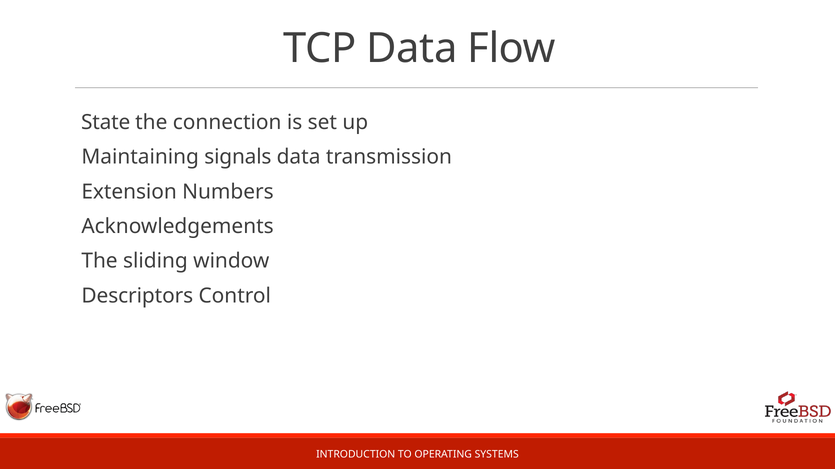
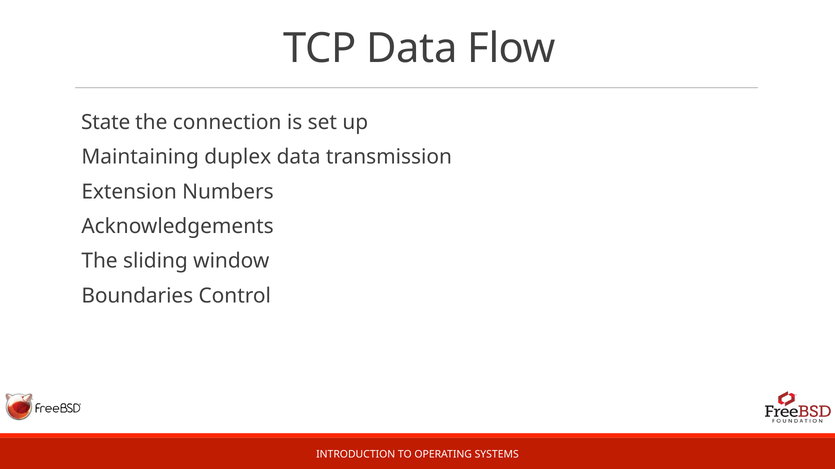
signals: signals -> duplex (238, 157)
Descriptors: Descriptors -> Boundaries (137, 296)
